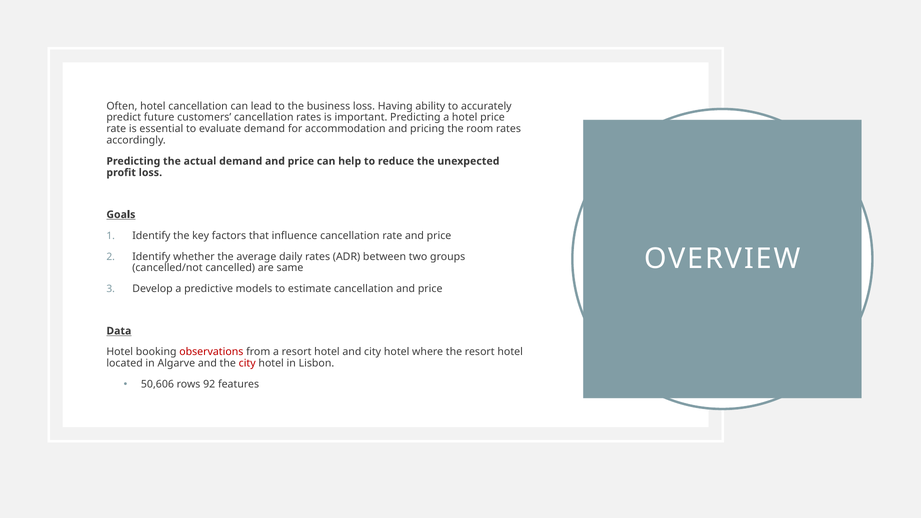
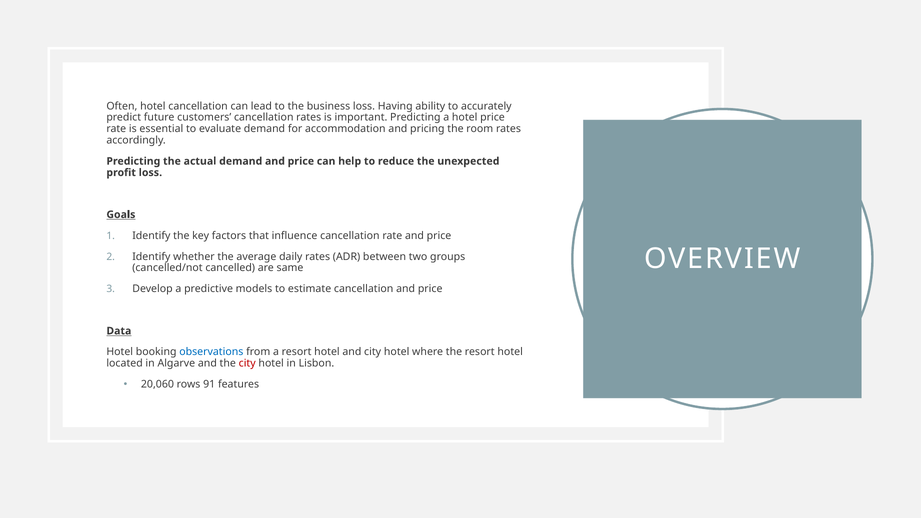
observations colour: red -> blue (211, 352)
50,606: 50,606 -> 20,060 (157, 384)
92: 92 -> 91 (209, 384)
